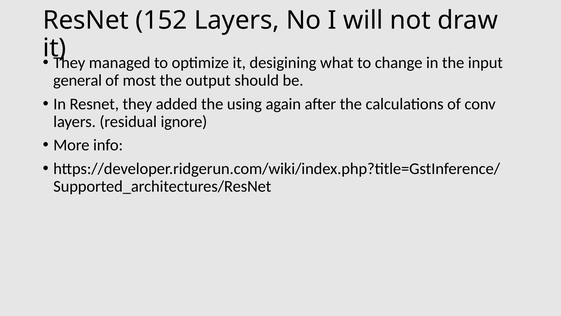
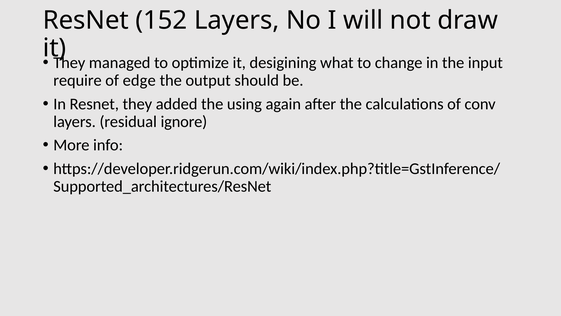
general: general -> require (77, 80)
most: most -> edge (139, 80)
